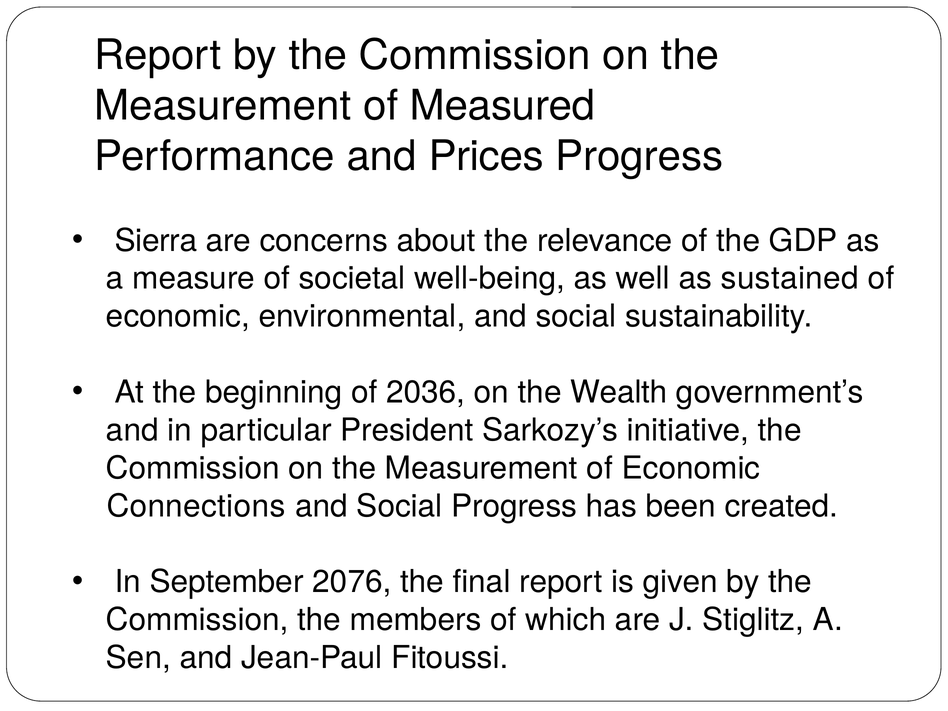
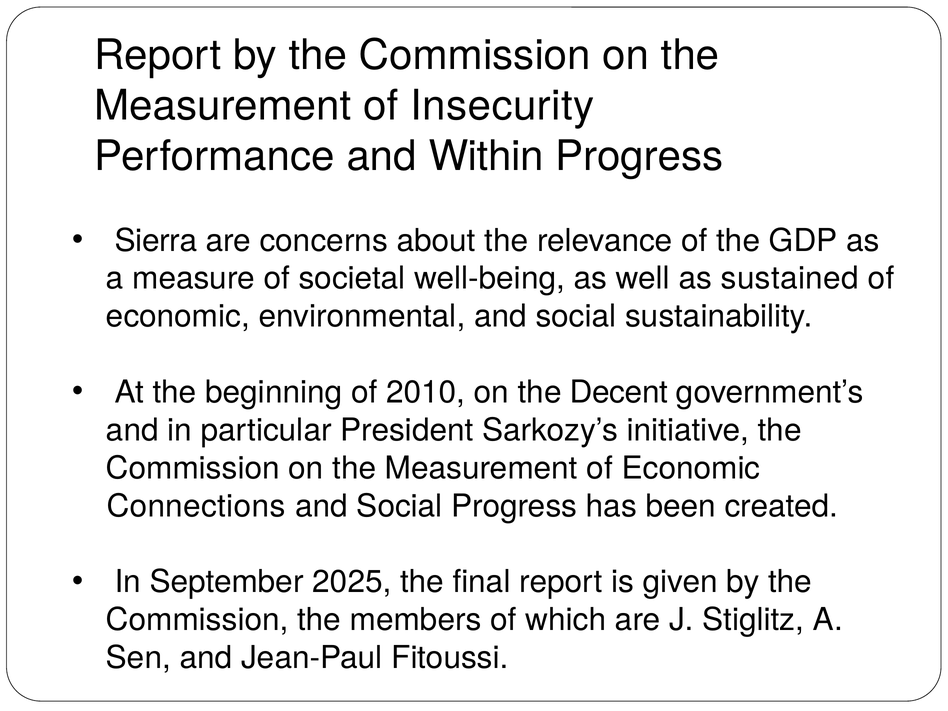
Measured: Measured -> Insecurity (502, 106)
Prices: Prices -> Within (486, 156)
2036: 2036 -> 2010 (426, 392)
Wealth: Wealth -> Decent (619, 392)
2076: 2076 -> 2025 (352, 582)
